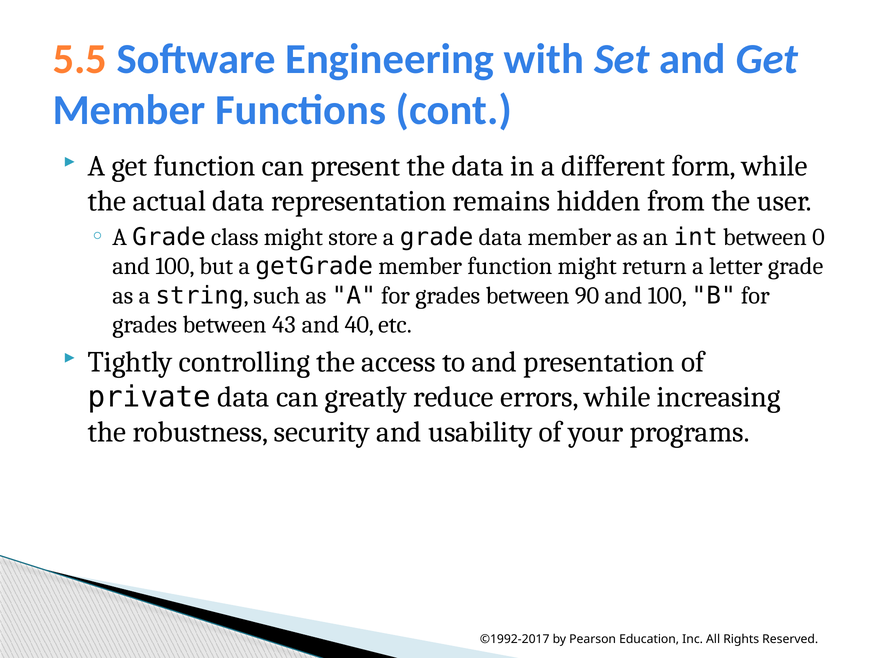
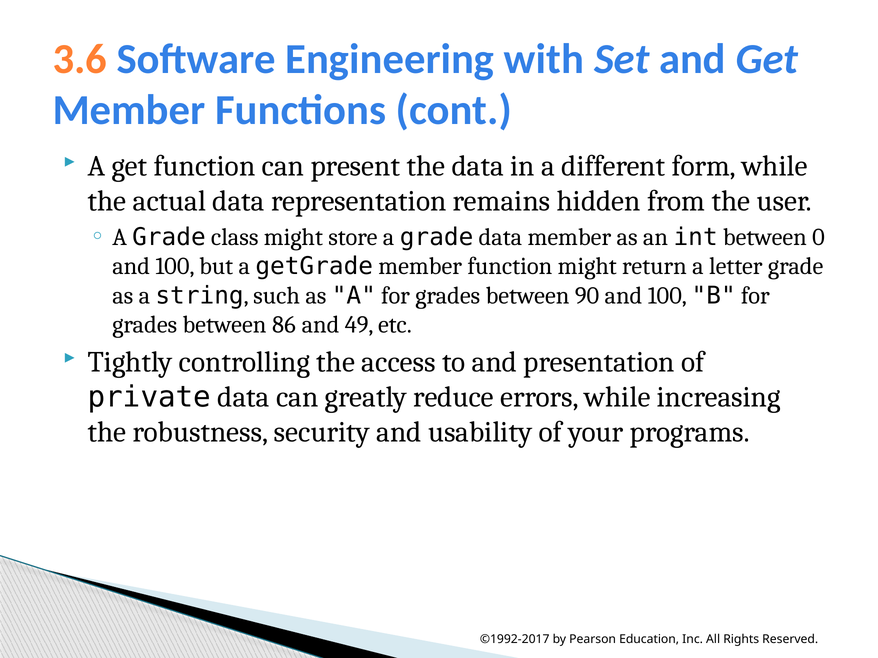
5.5: 5.5 -> 3.6 (80, 59)
43: 43 -> 86 (284, 325)
40: 40 -> 49 (359, 325)
